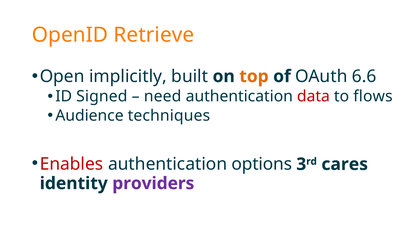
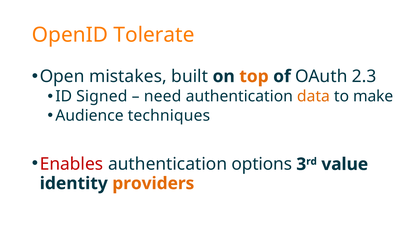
Retrieve: Retrieve -> Tolerate (154, 35)
implicitly: implicitly -> mistakes (128, 76)
6.6: 6.6 -> 2.3 (364, 76)
data colour: red -> orange (313, 96)
flows: flows -> make (373, 96)
cares: cares -> value (345, 164)
providers colour: purple -> orange (153, 183)
